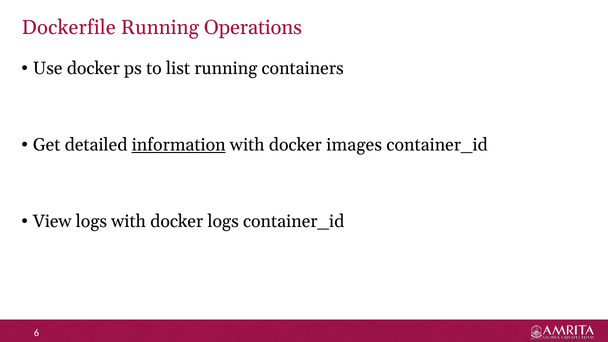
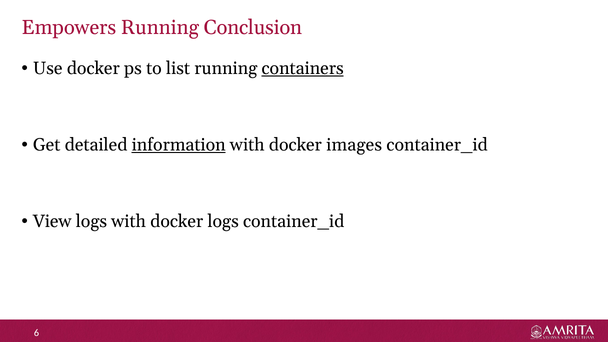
Dockerfile: Dockerfile -> Empowers (69, 28)
Operations: Operations -> Conclusion (253, 28)
containers underline: none -> present (303, 68)
